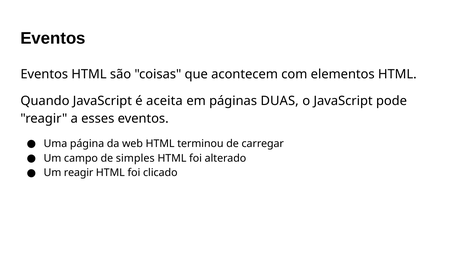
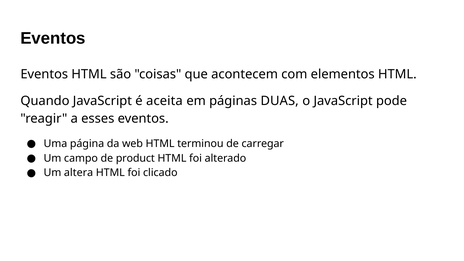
simples: simples -> product (135, 158)
Um reagir: reagir -> altera (79, 173)
